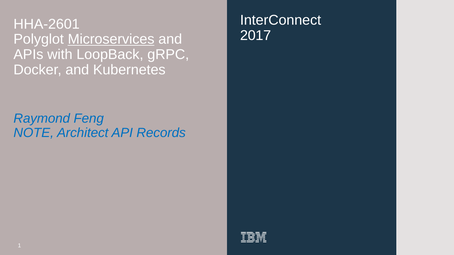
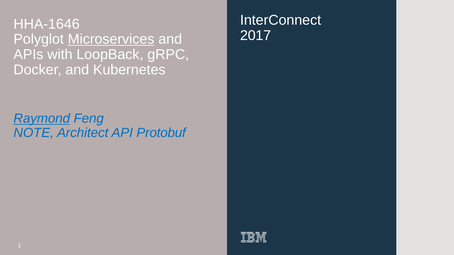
HHA-2601: HHA-2601 -> HHA-1646 (47, 24)
Raymond underline: none -> present (42, 119)
Records: Records -> Protobuf (161, 133)
